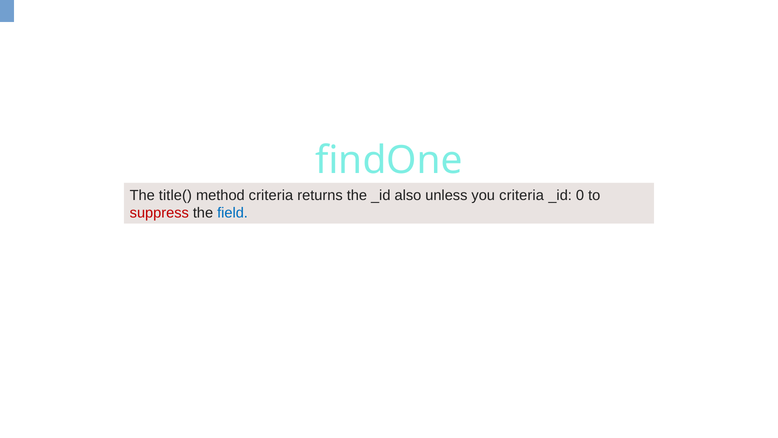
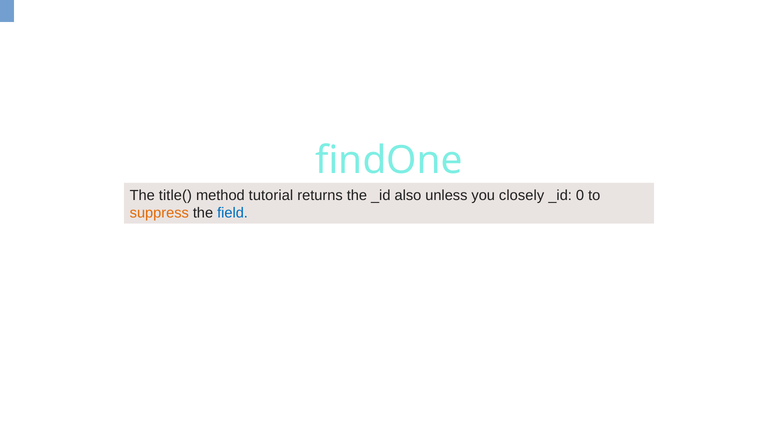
method criteria: criteria -> tutorial (271, 195)
you criteria: criteria -> closely (522, 195)
suppress colour: red -> orange (159, 213)
